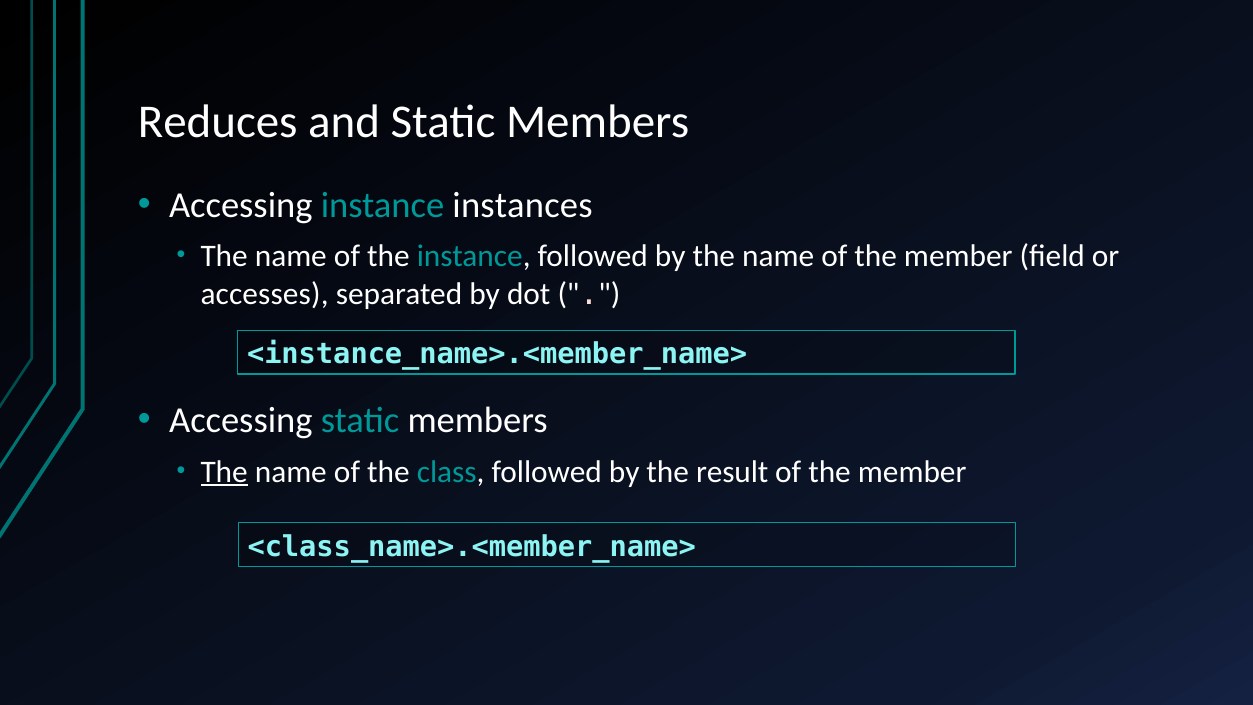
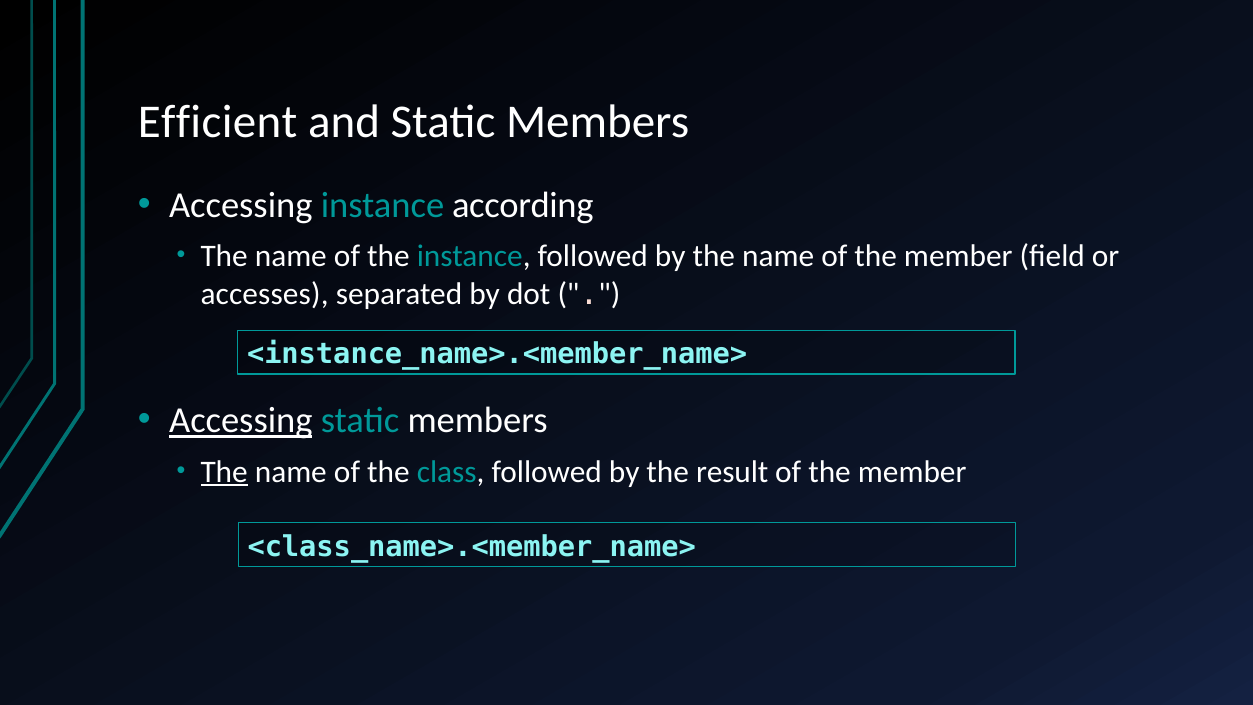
Reduces: Reduces -> Efficient (218, 122)
instances: instances -> according (523, 206)
Accessing underline: none -> present (241, 421)
